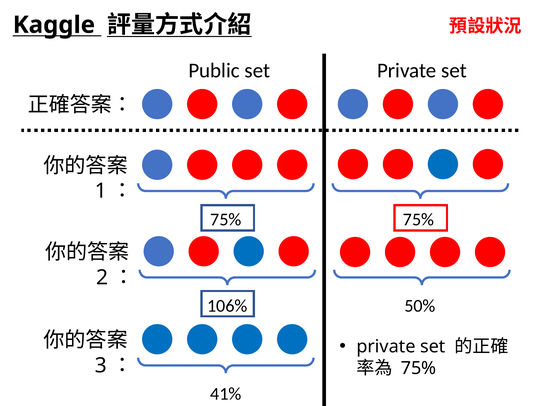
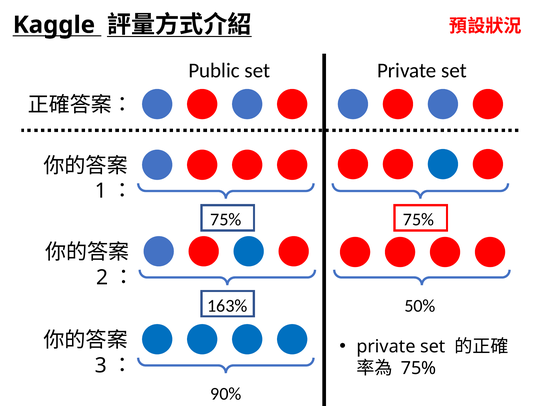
106%: 106% -> 163% (227, 306)
41%: 41% -> 90% (226, 394)
